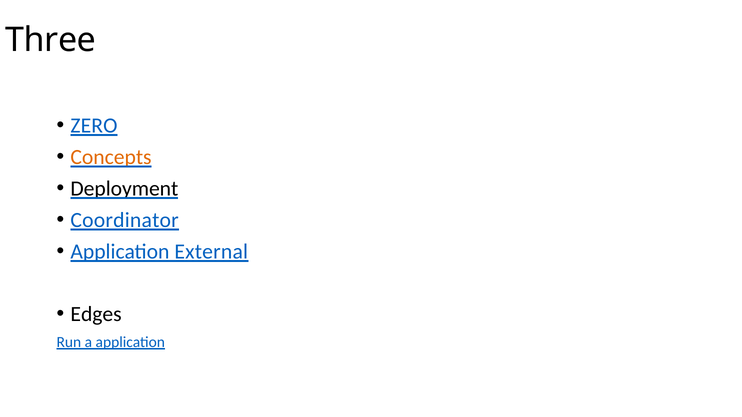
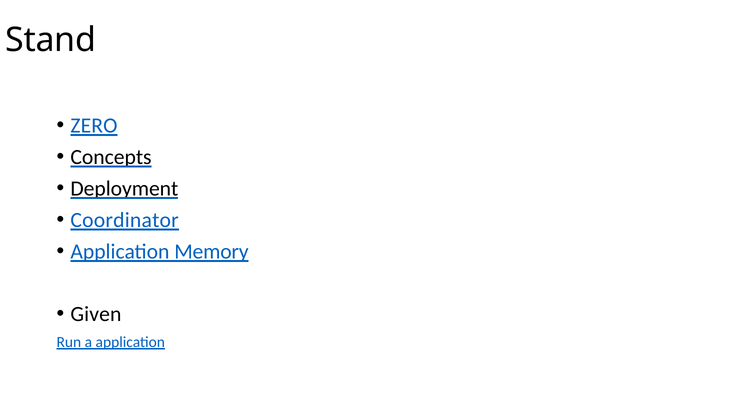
Three: Three -> Stand (51, 40)
Concepts colour: orange -> black (111, 157)
External: External -> Memory (211, 252)
Edges: Edges -> Given (96, 314)
